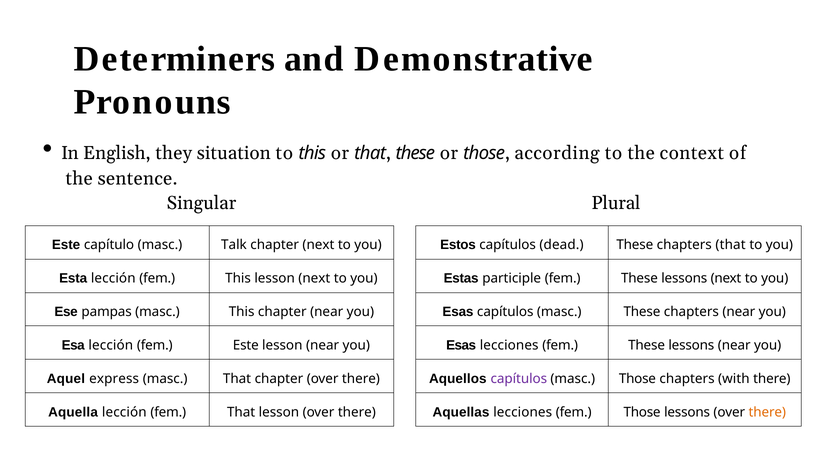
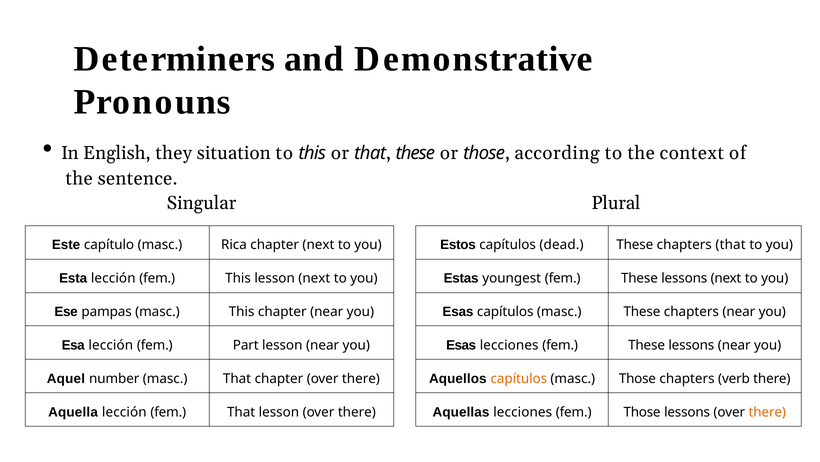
Talk: Talk -> Rica (234, 244)
participle: participle -> youngest (512, 278)
fem Este: Este -> Part (246, 345)
express: express -> number (114, 378)
capítulos colour: purple -> orange (519, 378)
with: with -> verb (734, 378)
